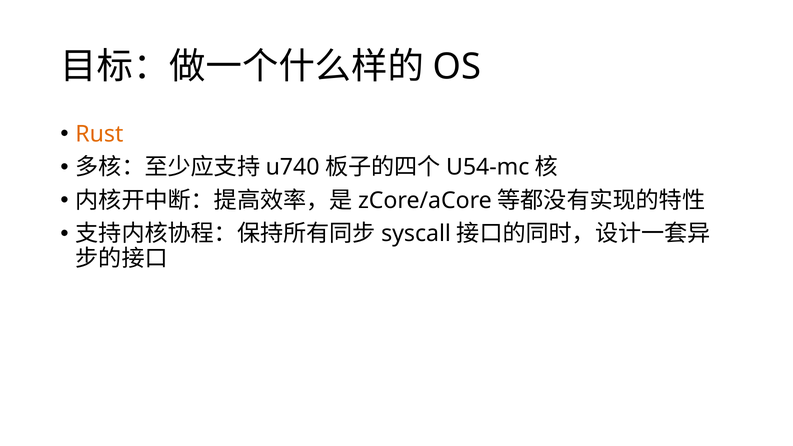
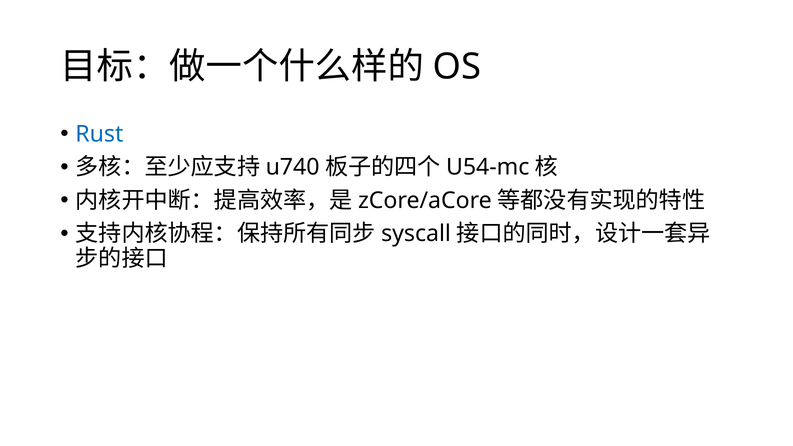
Rust colour: orange -> blue (99, 134)
